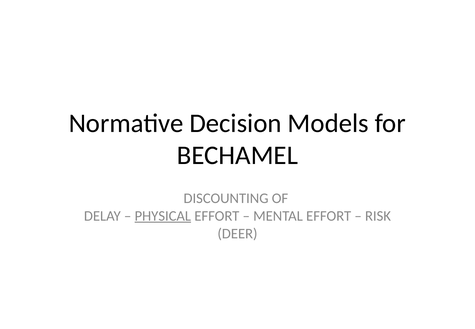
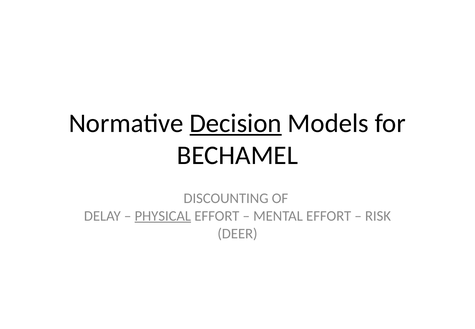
Decision underline: none -> present (236, 123)
